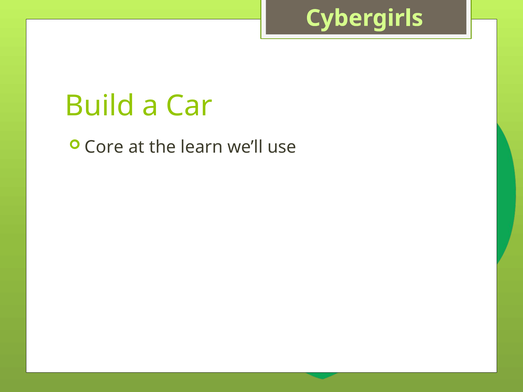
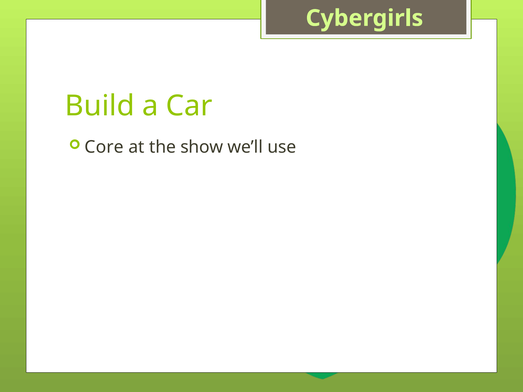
learn: learn -> show (202, 147)
